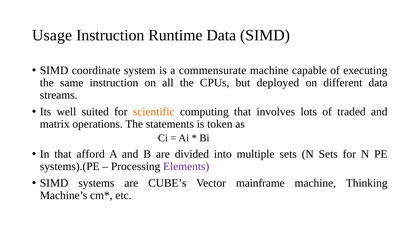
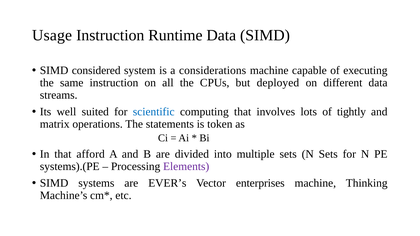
coordinate: coordinate -> considered (96, 71)
commensurate: commensurate -> considerations (213, 71)
scientific colour: orange -> blue (154, 112)
traded: traded -> tightly (352, 112)
CUBE’s: CUBE’s -> EVER’s (167, 183)
mainframe: mainframe -> enterprises (260, 183)
